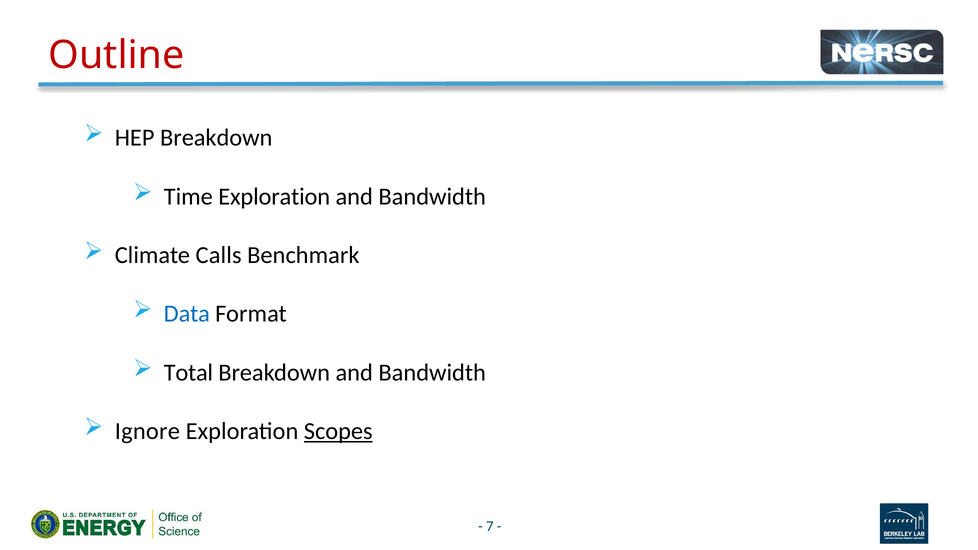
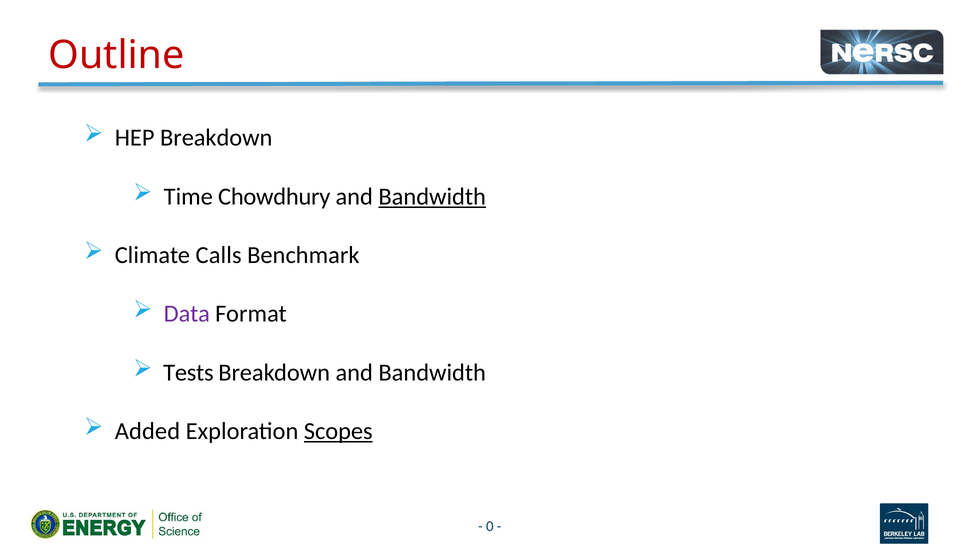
Time Exploration: Exploration -> Chowdhury (274, 197)
Bandwidth underline: none -> present (432, 197)
Data colour: blue -> purple (187, 314)
Total: Total -> Tests (188, 373)
Ignore: Ignore -> Added (147, 431)
7: 7 -> 0 (490, 526)
